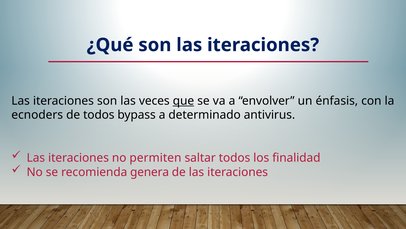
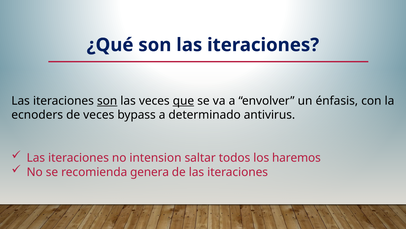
son underline: none -> present (107, 101)
de todos: todos -> veces (99, 115)
permiten: permiten -> intension (155, 157)
finalidad: finalidad -> haremos (296, 157)
